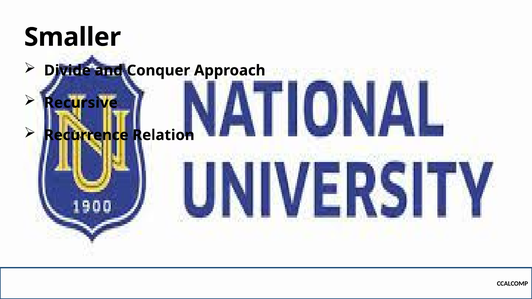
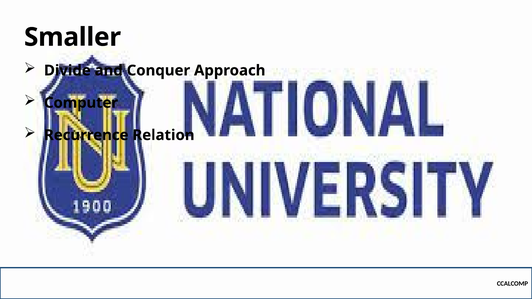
Recursive: Recursive -> Computer (81, 103)
